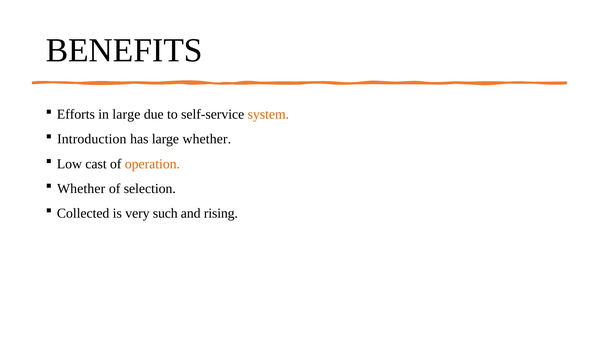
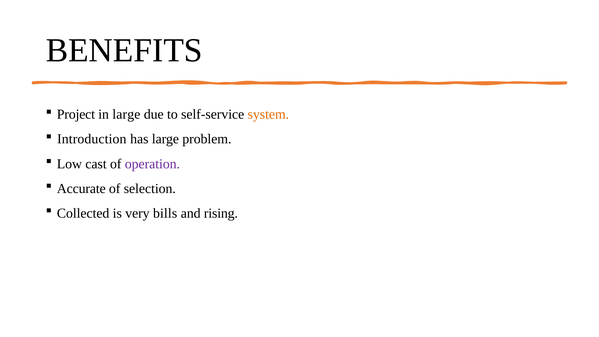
Efforts: Efforts -> Project (76, 114)
large whether: whether -> problem (207, 139)
operation colour: orange -> purple (152, 164)
Whether: Whether -> Accurate (81, 188)
such: such -> bills (165, 213)
